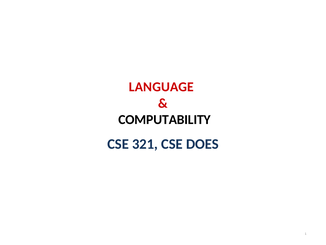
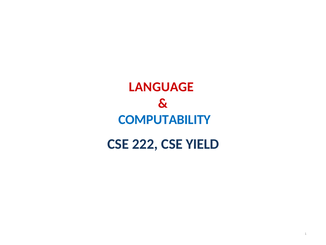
COMPUTABILITY colour: black -> blue (165, 119)
321: 321 -> 222 (145, 144)
DOES: DOES -> YIELD (202, 144)
